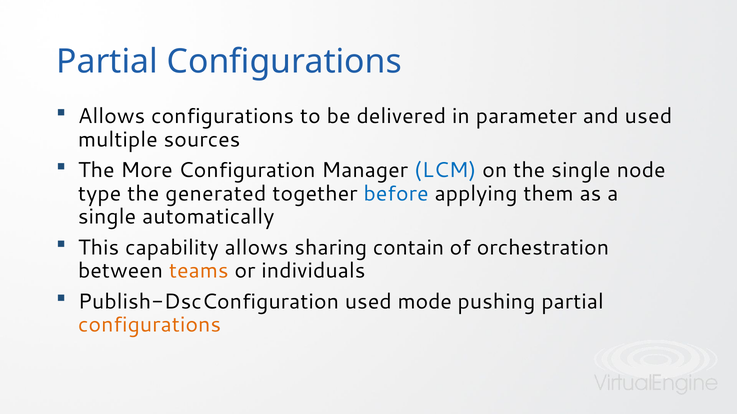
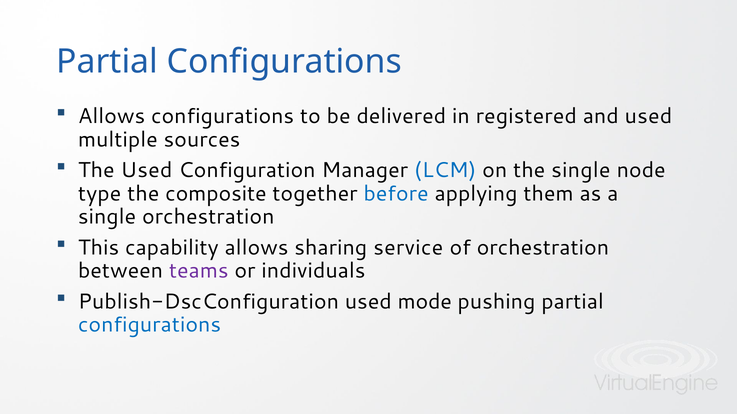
parameter: parameter -> registered (526, 116)
The More: More -> Used (146, 171)
generated: generated -> composite (216, 194)
single automatically: automatically -> orchestration (208, 217)
contain: contain -> service (408, 248)
teams colour: orange -> purple (199, 271)
configurations colour: orange -> blue (150, 325)
